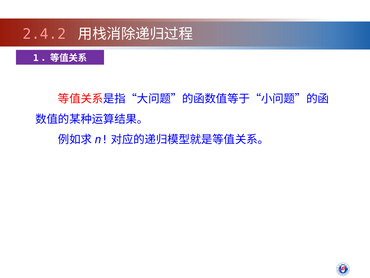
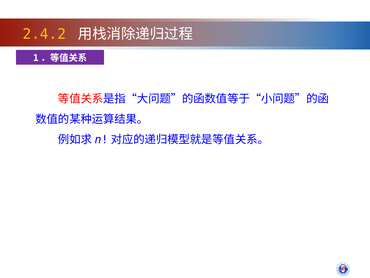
2.4.2 colour: pink -> yellow (44, 34)
